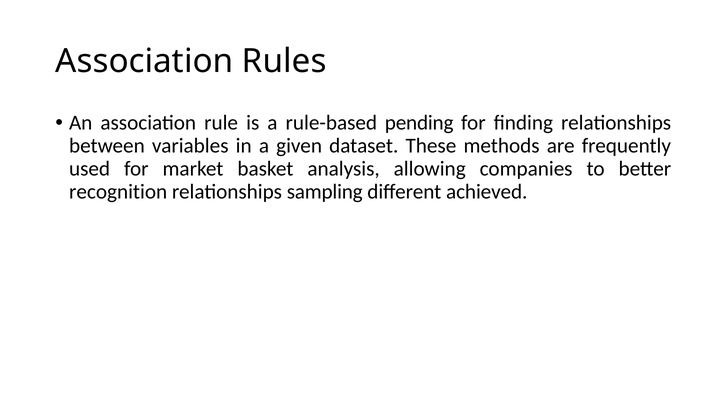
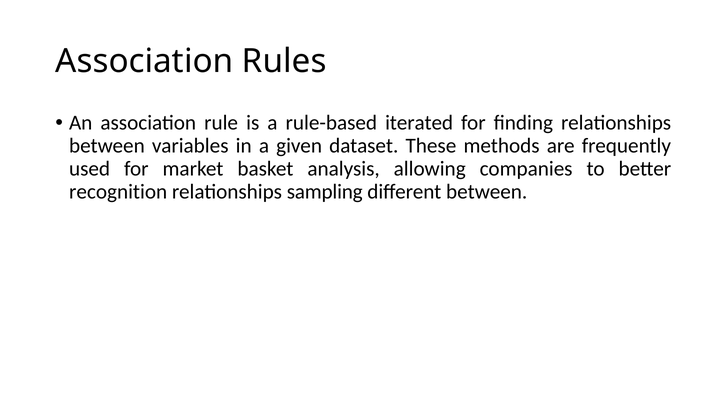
pending: pending -> iterated (419, 123)
different achieved: achieved -> between (487, 192)
